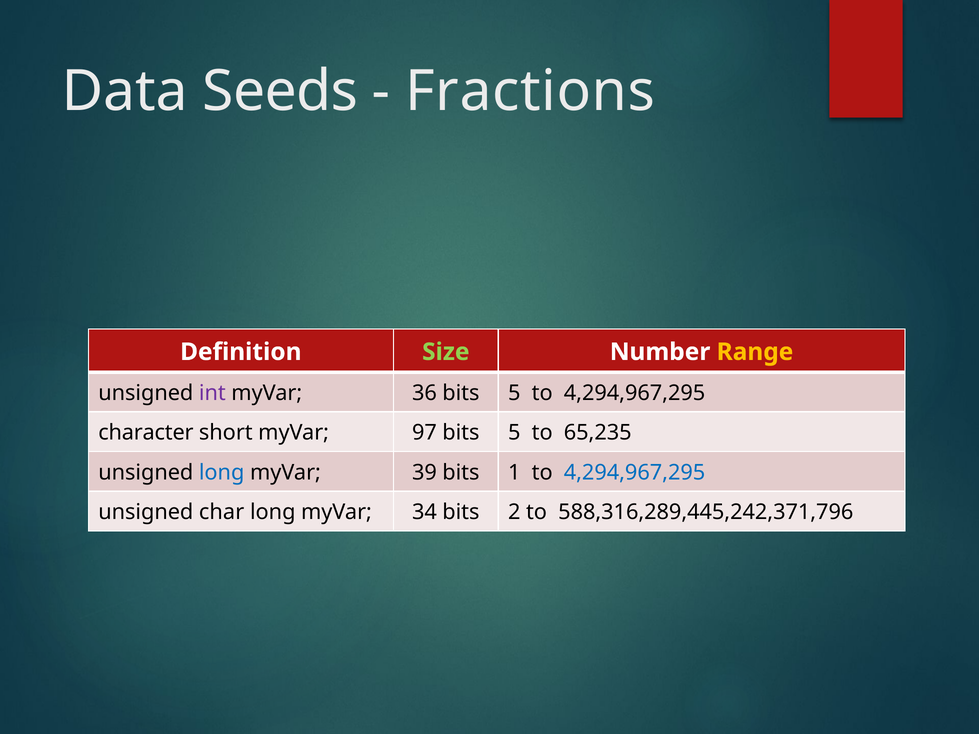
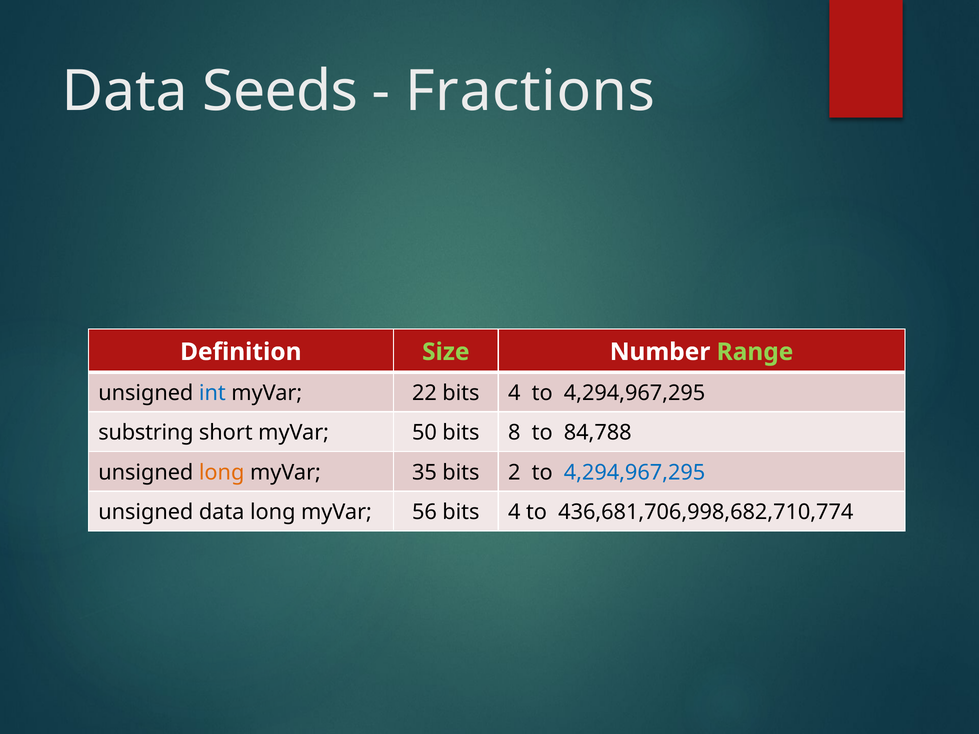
Range colour: yellow -> light green (755, 352)
int colour: purple -> blue (212, 393)
36: 36 -> 22 (424, 393)
5: 5 -> 4 (514, 393)
character: character -> substring (146, 433)
97: 97 -> 50 (424, 433)
5: 5 -> 8 (514, 433)
65,235: 65,235 -> 84,788 (598, 433)
long colour: blue -> orange (222, 473)
39: 39 -> 35 (424, 473)
1: 1 -> 2 (514, 473)
unsigned char: char -> data (222, 512)
34: 34 -> 56 (424, 512)
2: 2 -> 4 (514, 512)
588,316,289,445,242,371,796: 588,316,289,445,242,371,796 -> 436,681,706,998,682,710,774 (706, 512)
